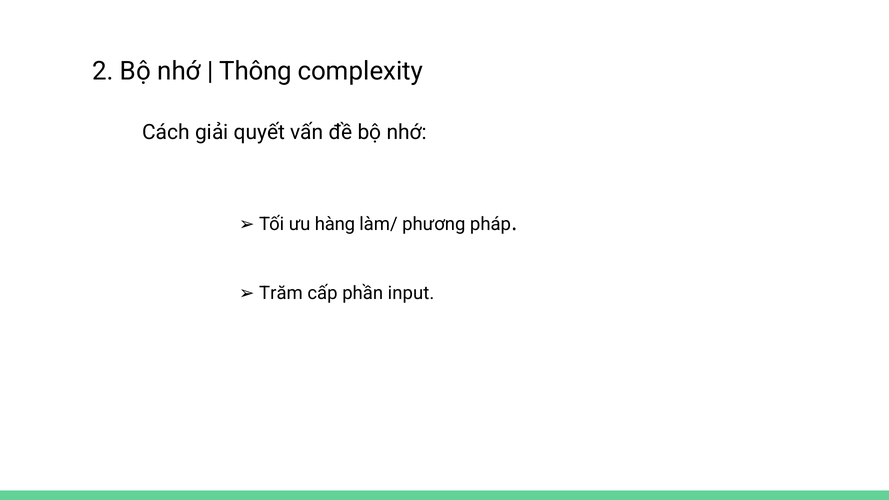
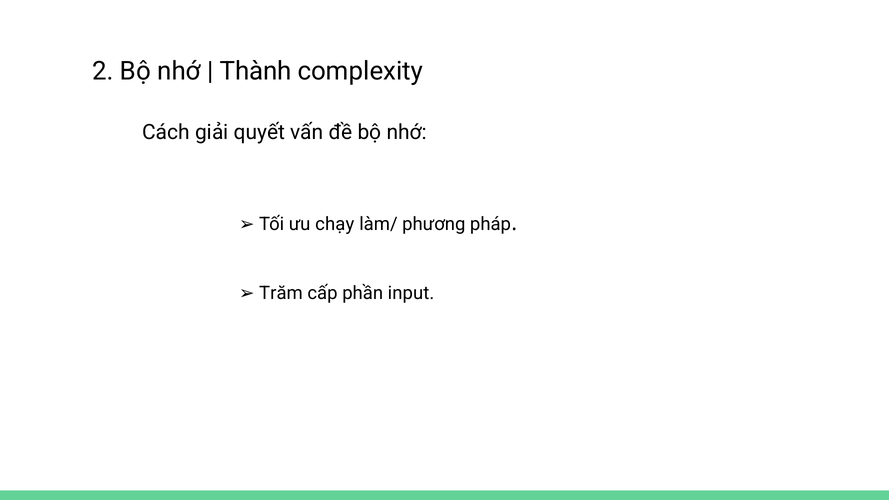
Thông: Thông -> Thành (256, 71)
hàng: hàng -> chạy (335, 224)
